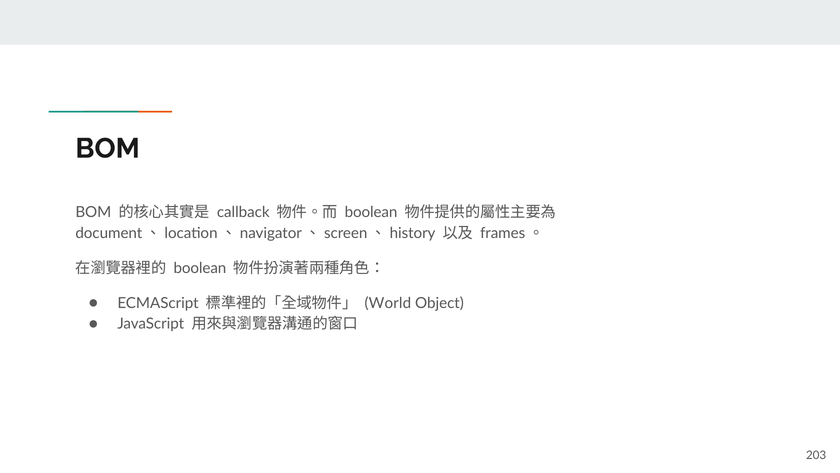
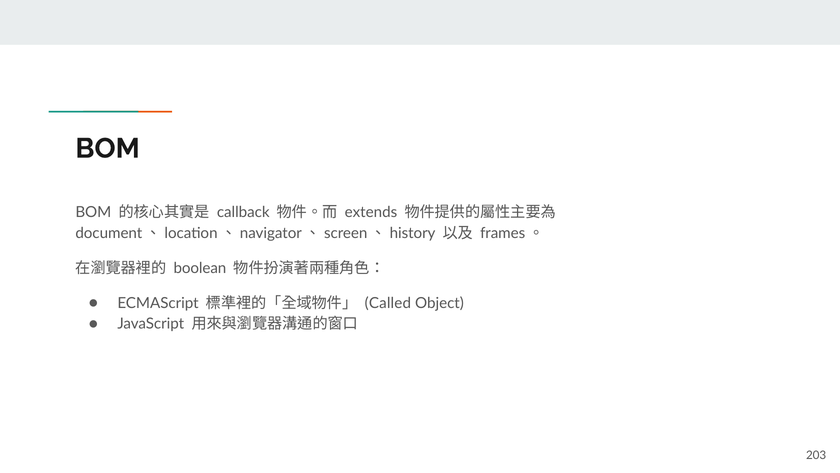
boolean: boolean -> extends (371, 212)
World: World -> Called (388, 303)
